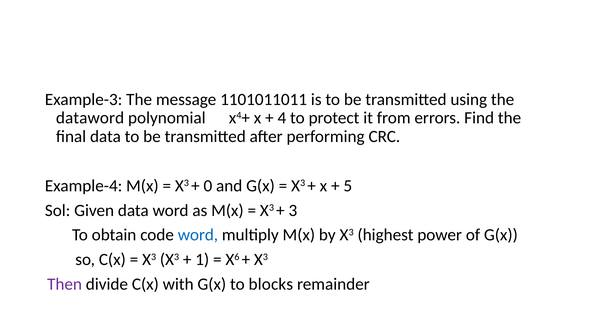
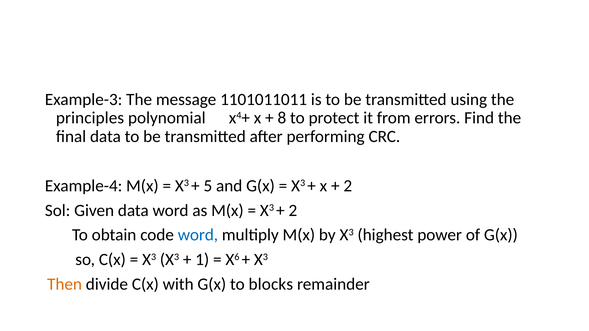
dataword: dataword -> principles (90, 118)
4: 4 -> 8 (282, 118)
0: 0 -> 5 (208, 186)
5: 5 -> 2 (348, 186)
3: 3 -> 2 (293, 211)
Then colour: purple -> orange (65, 285)
